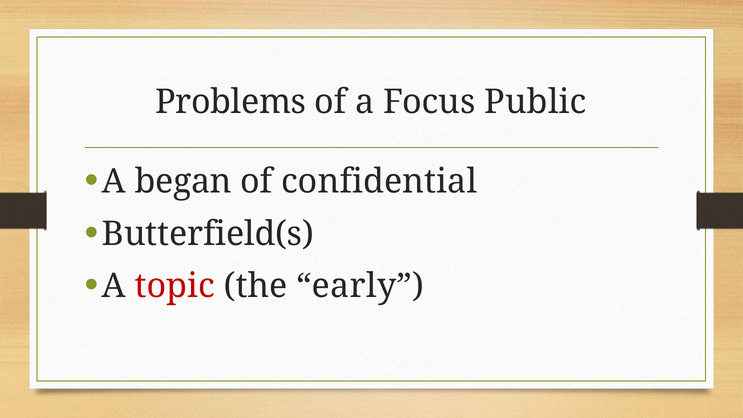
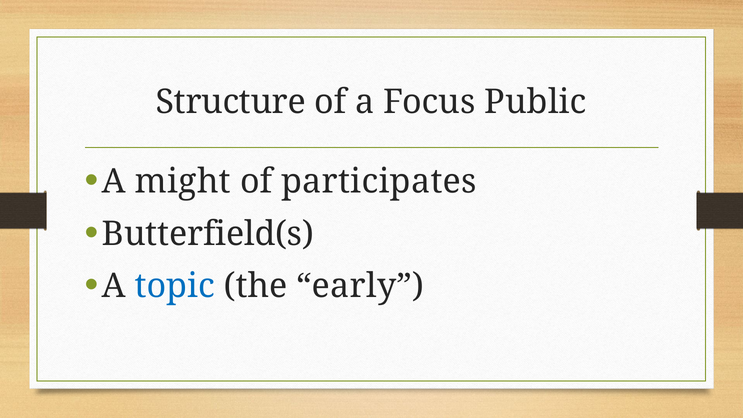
Problems: Problems -> Structure (231, 102)
began: began -> might (183, 181)
confidential: confidential -> participates (379, 181)
topic colour: red -> blue (175, 286)
